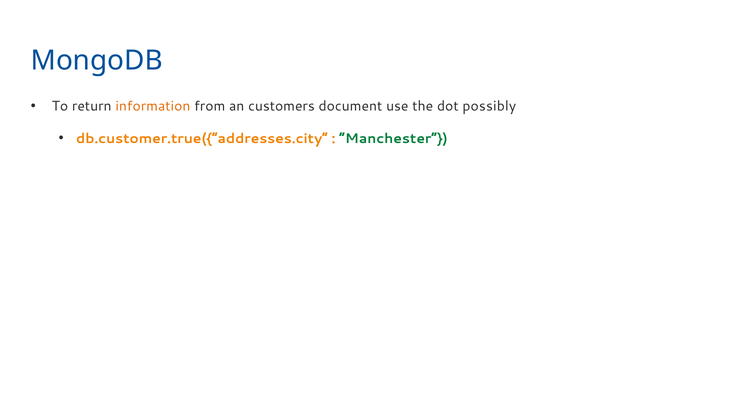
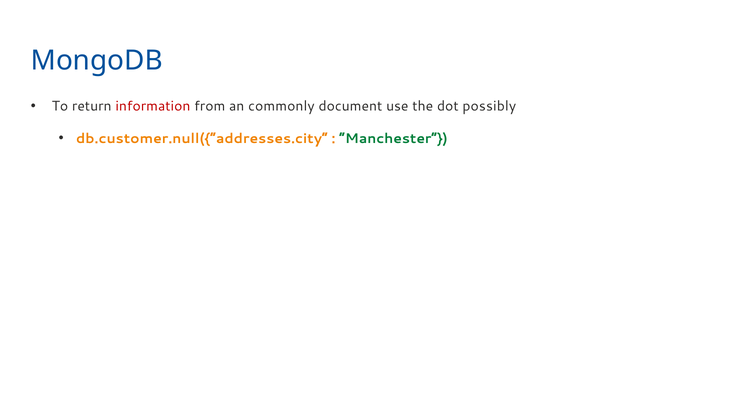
information colour: orange -> red (153, 106)
customers: customers -> commonly (281, 106)
db.customer.true({“addresses.city: db.customer.true({“addresses.city -> db.customer.null({“addresses.city (202, 139)
